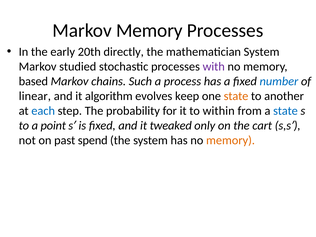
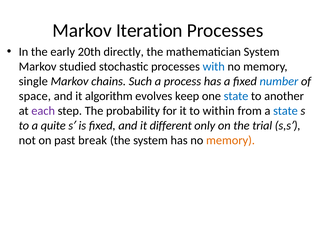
Markov Memory: Memory -> Iteration (149, 31)
with colour: purple -> blue (214, 67)
based: based -> single (33, 81)
linear: linear -> space (35, 96)
state colour: orange -> blue (236, 96)
each colour: blue -> purple (43, 111)
point: point -> quite (53, 126)
tweaked: tweaked -> different (171, 126)
cart: cart -> trial (262, 126)
spend: spend -> break (93, 140)
